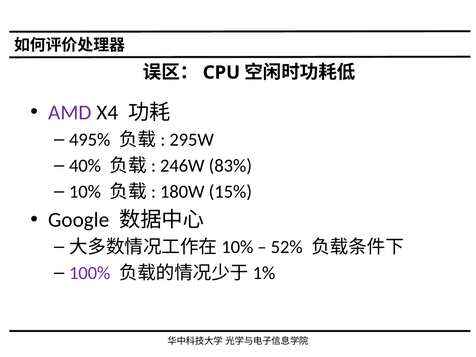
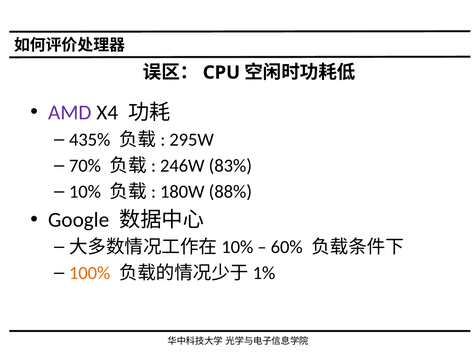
495%: 495% -> 435% (90, 140)
40%: 40% -> 70% (85, 166)
15%: 15% -> 88% (230, 192)
52%: 52% -> 60% (287, 247)
100% colour: purple -> orange (90, 273)
